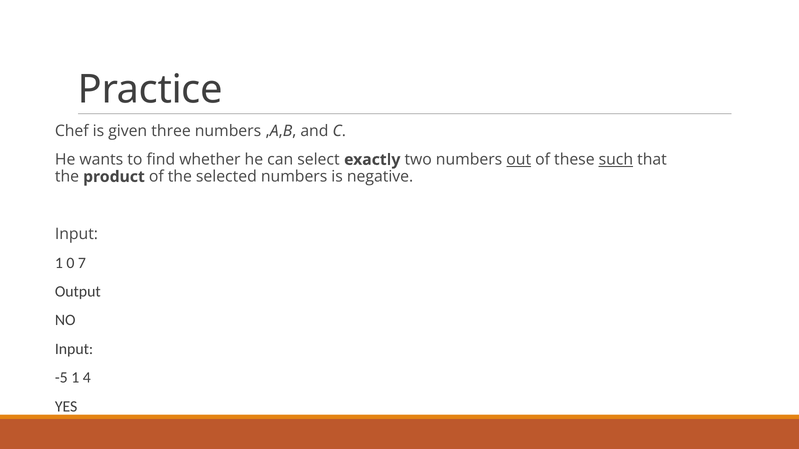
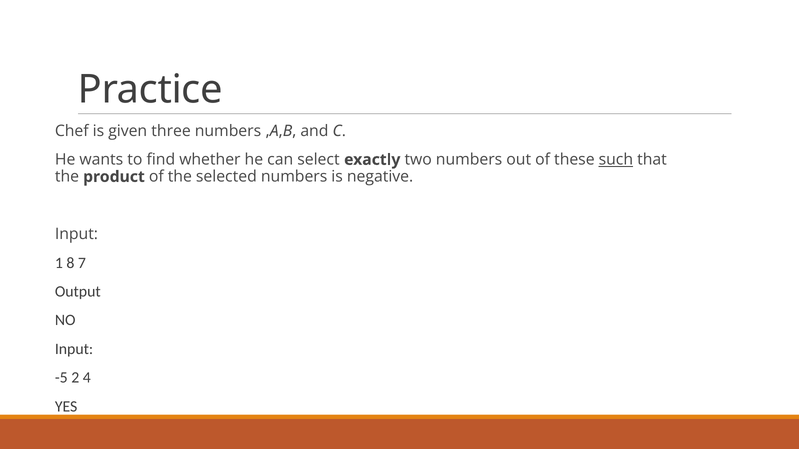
out underline: present -> none (519, 160)
0: 0 -> 8 (70, 263)
-5 1: 1 -> 2 (75, 378)
